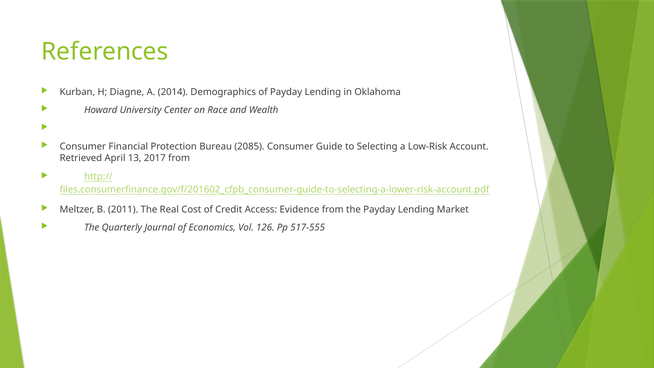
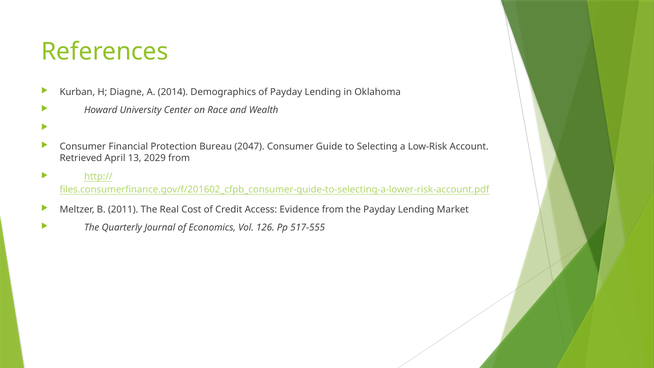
2085: 2085 -> 2047 (249, 147)
2017: 2017 -> 2029 (155, 158)
